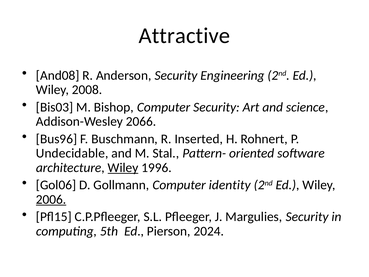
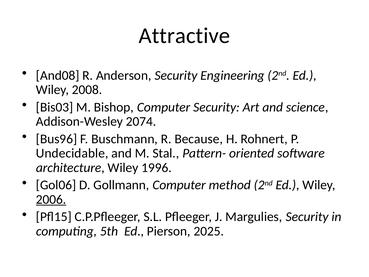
2066: 2066 -> 2074 (141, 121)
Inserted: Inserted -> Because (199, 139)
Wiley underline: present -> none (123, 168)
identity: identity -> method (230, 185)
2024: 2024 -> 2025 (209, 231)
